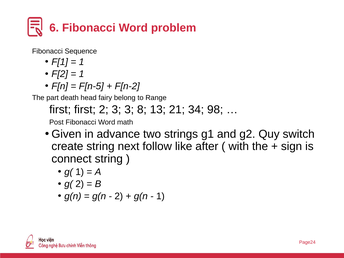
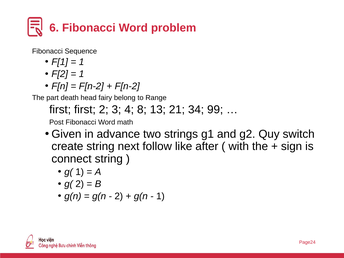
F[n-5: F[n-5 -> F[n-2 (91, 86)
3 3: 3 -> 4 (129, 110)
98: 98 -> 99 (215, 110)
